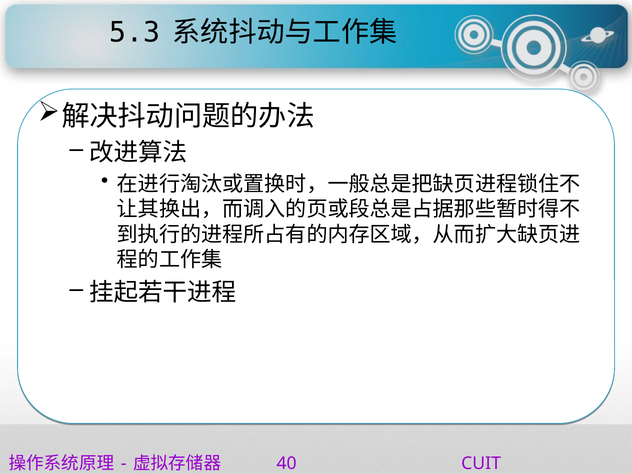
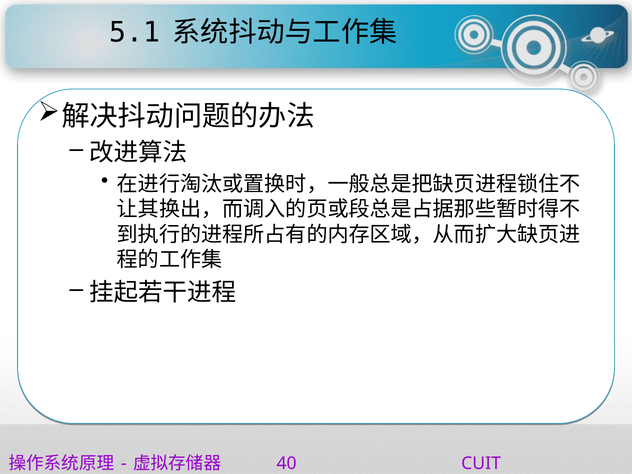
5.3: 5.3 -> 5.1 (135, 32)
